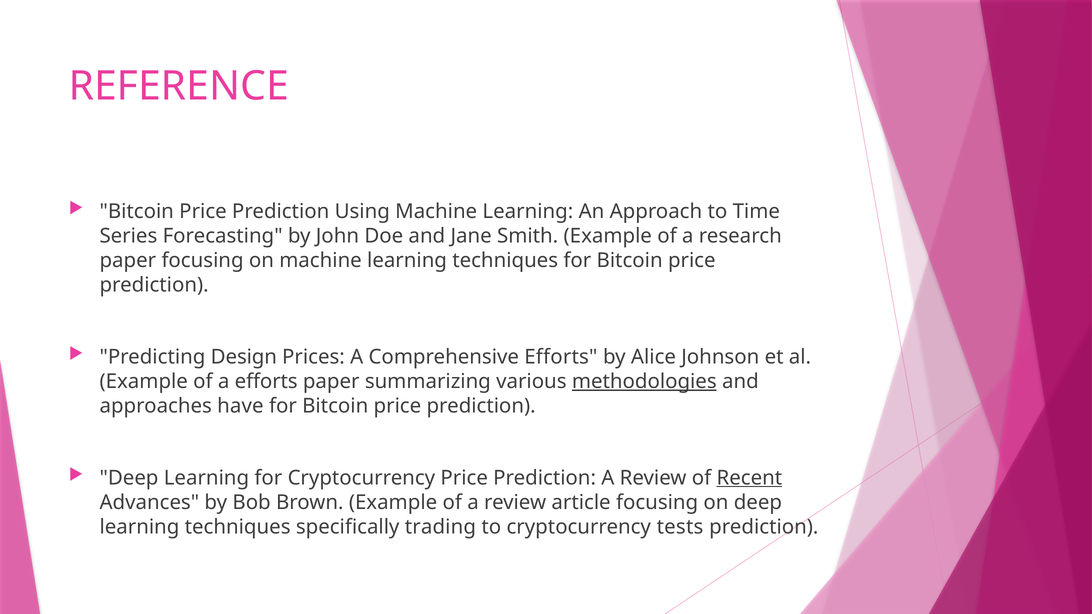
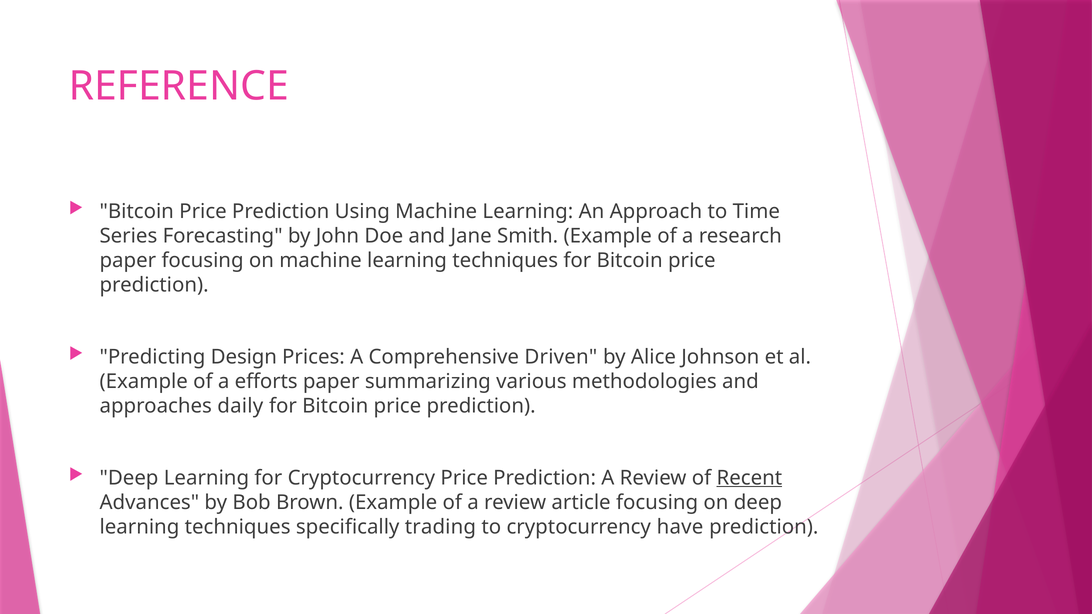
Comprehensive Efforts: Efforts -> Driven (561, 357)
methodologies underline: present -> none (644, 382)
have: have -> daily (240, 406)
tests: tests -> have (680, 527)
